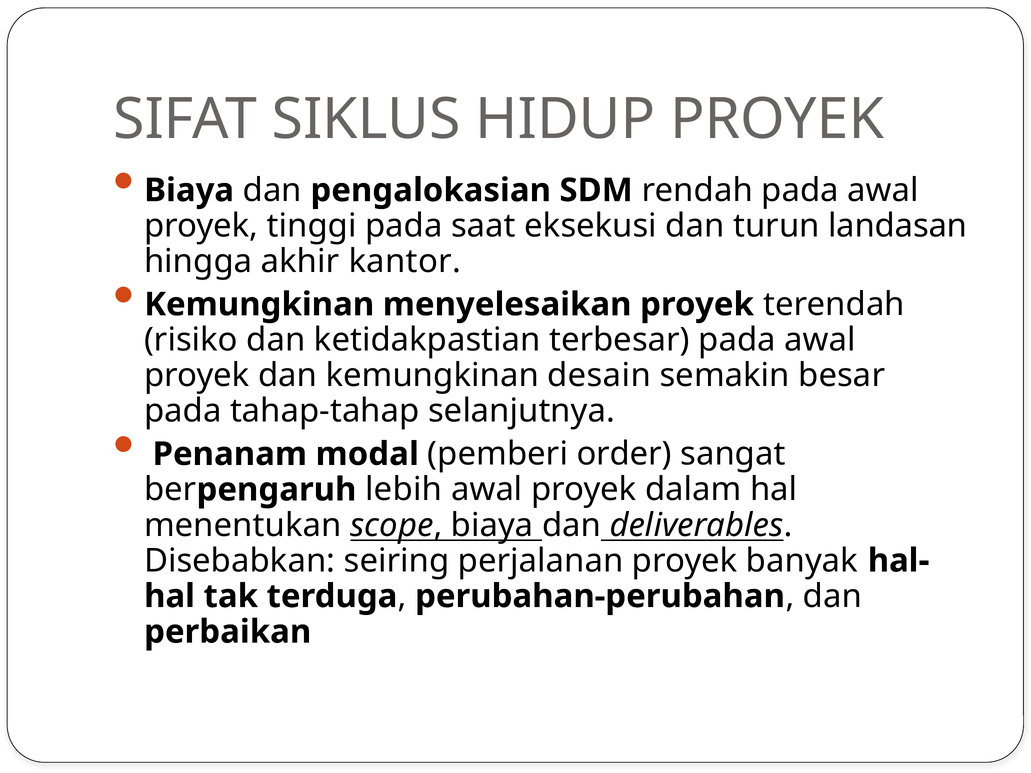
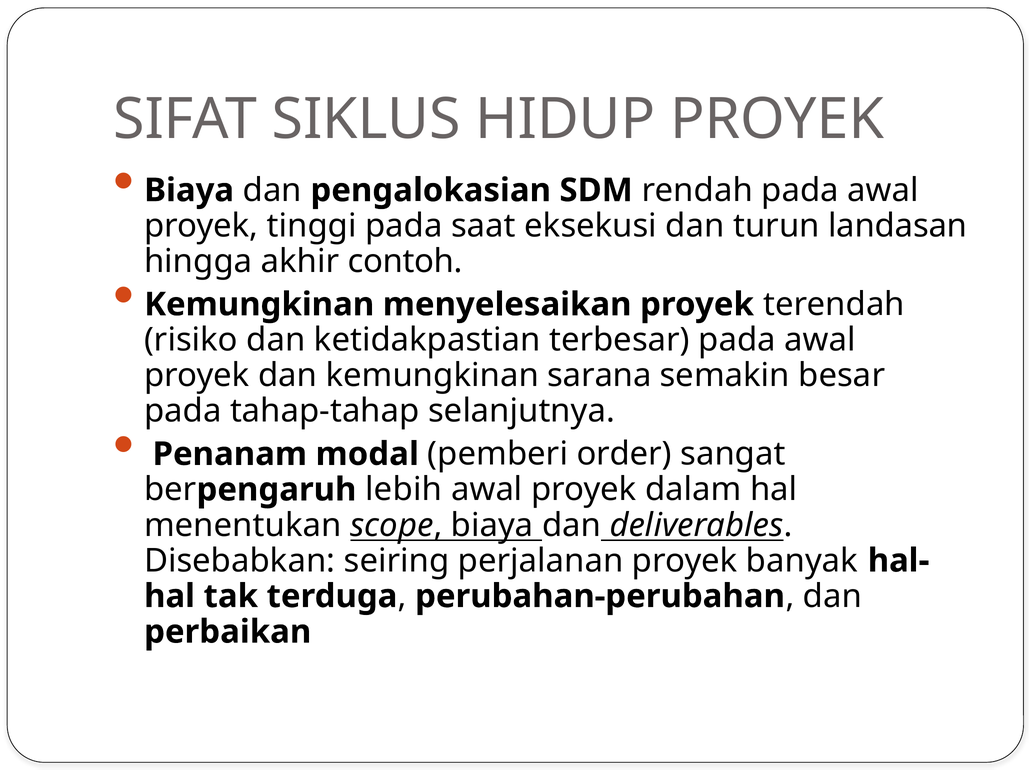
kantor: kantor -> contoh (405, 261)
desain: desain -> sarana (599, 376)
